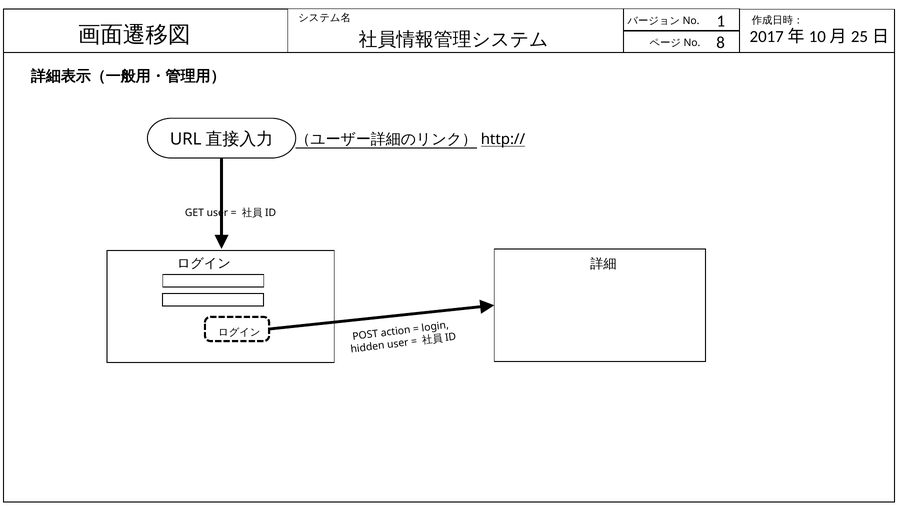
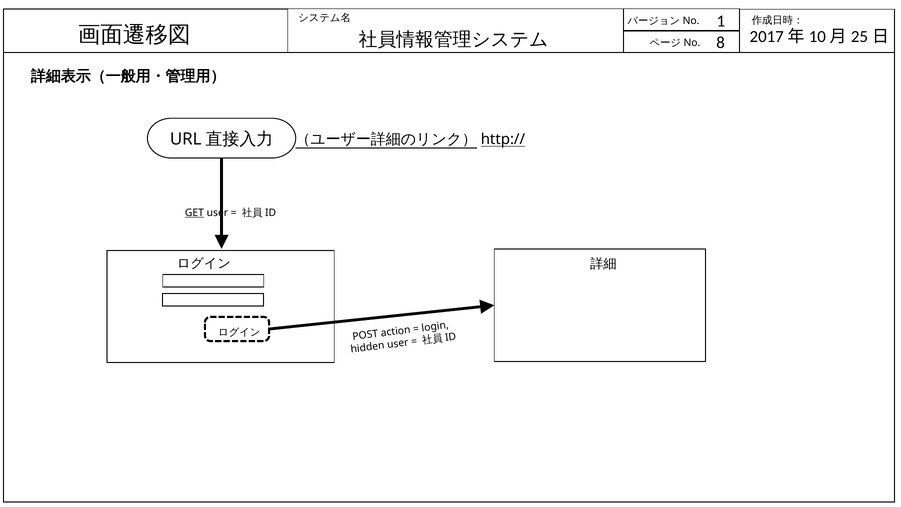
GET underline: none -> present (194, 213)
